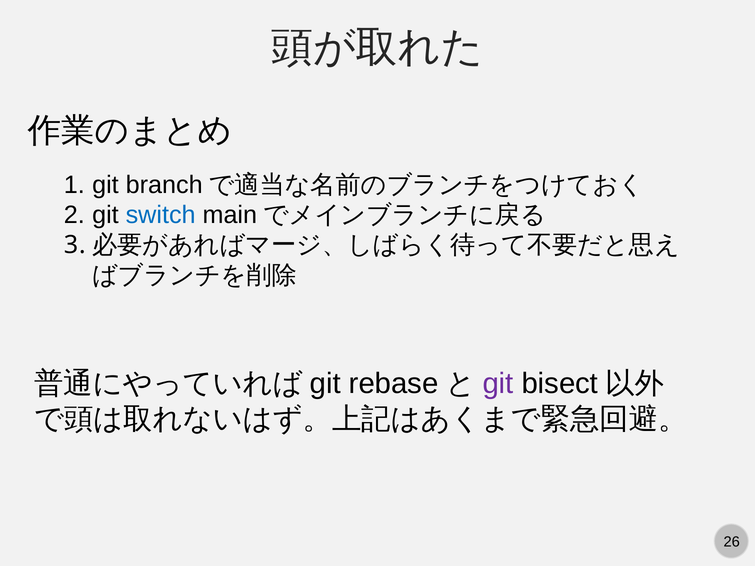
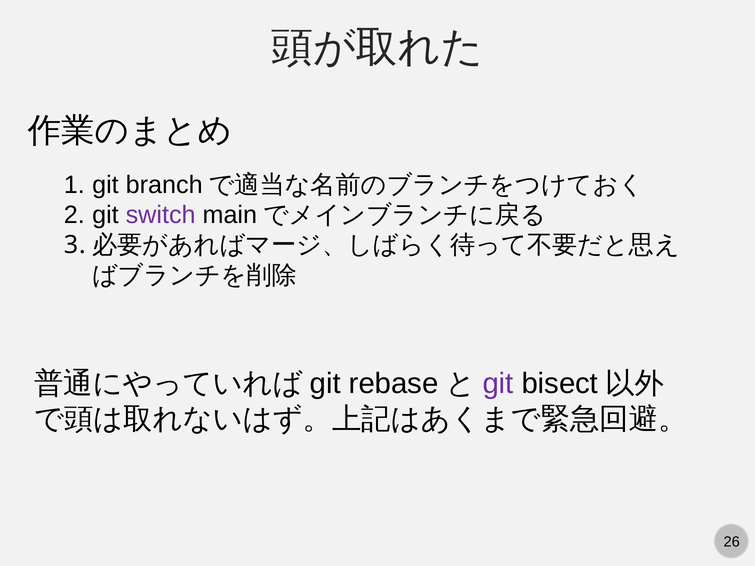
switch colour: blue -> purple (161, 215)
